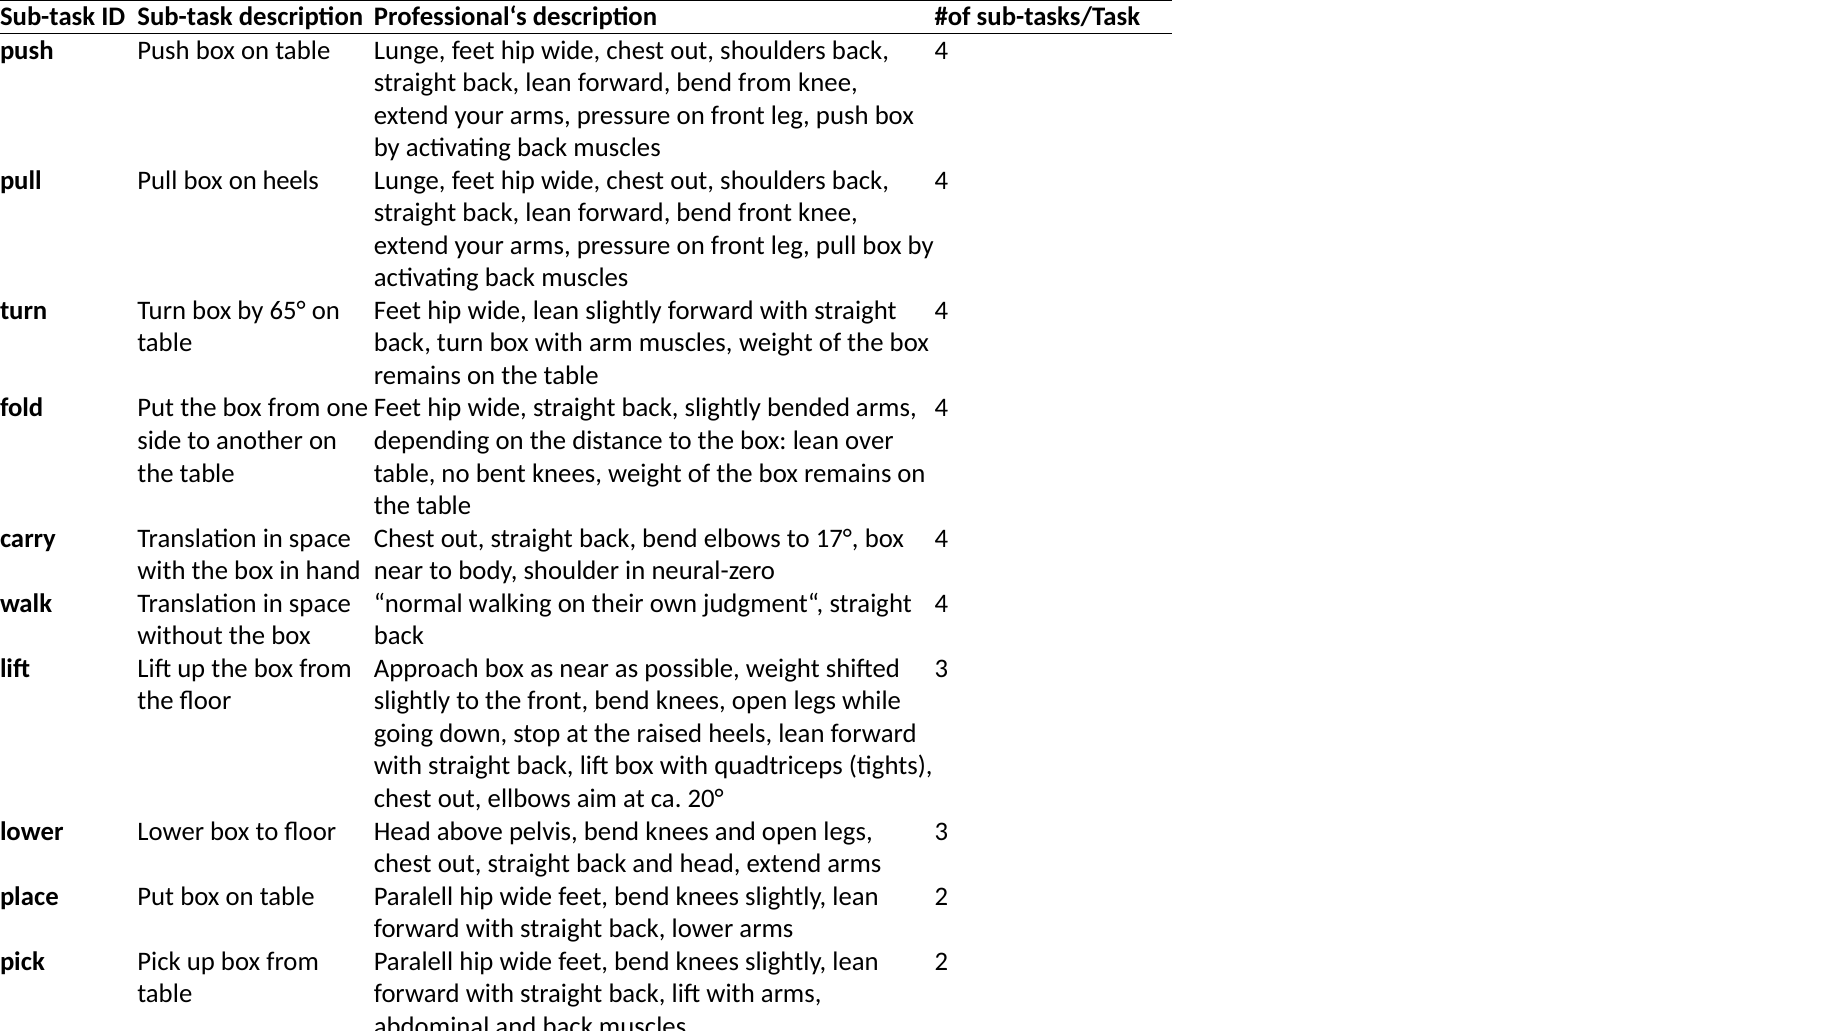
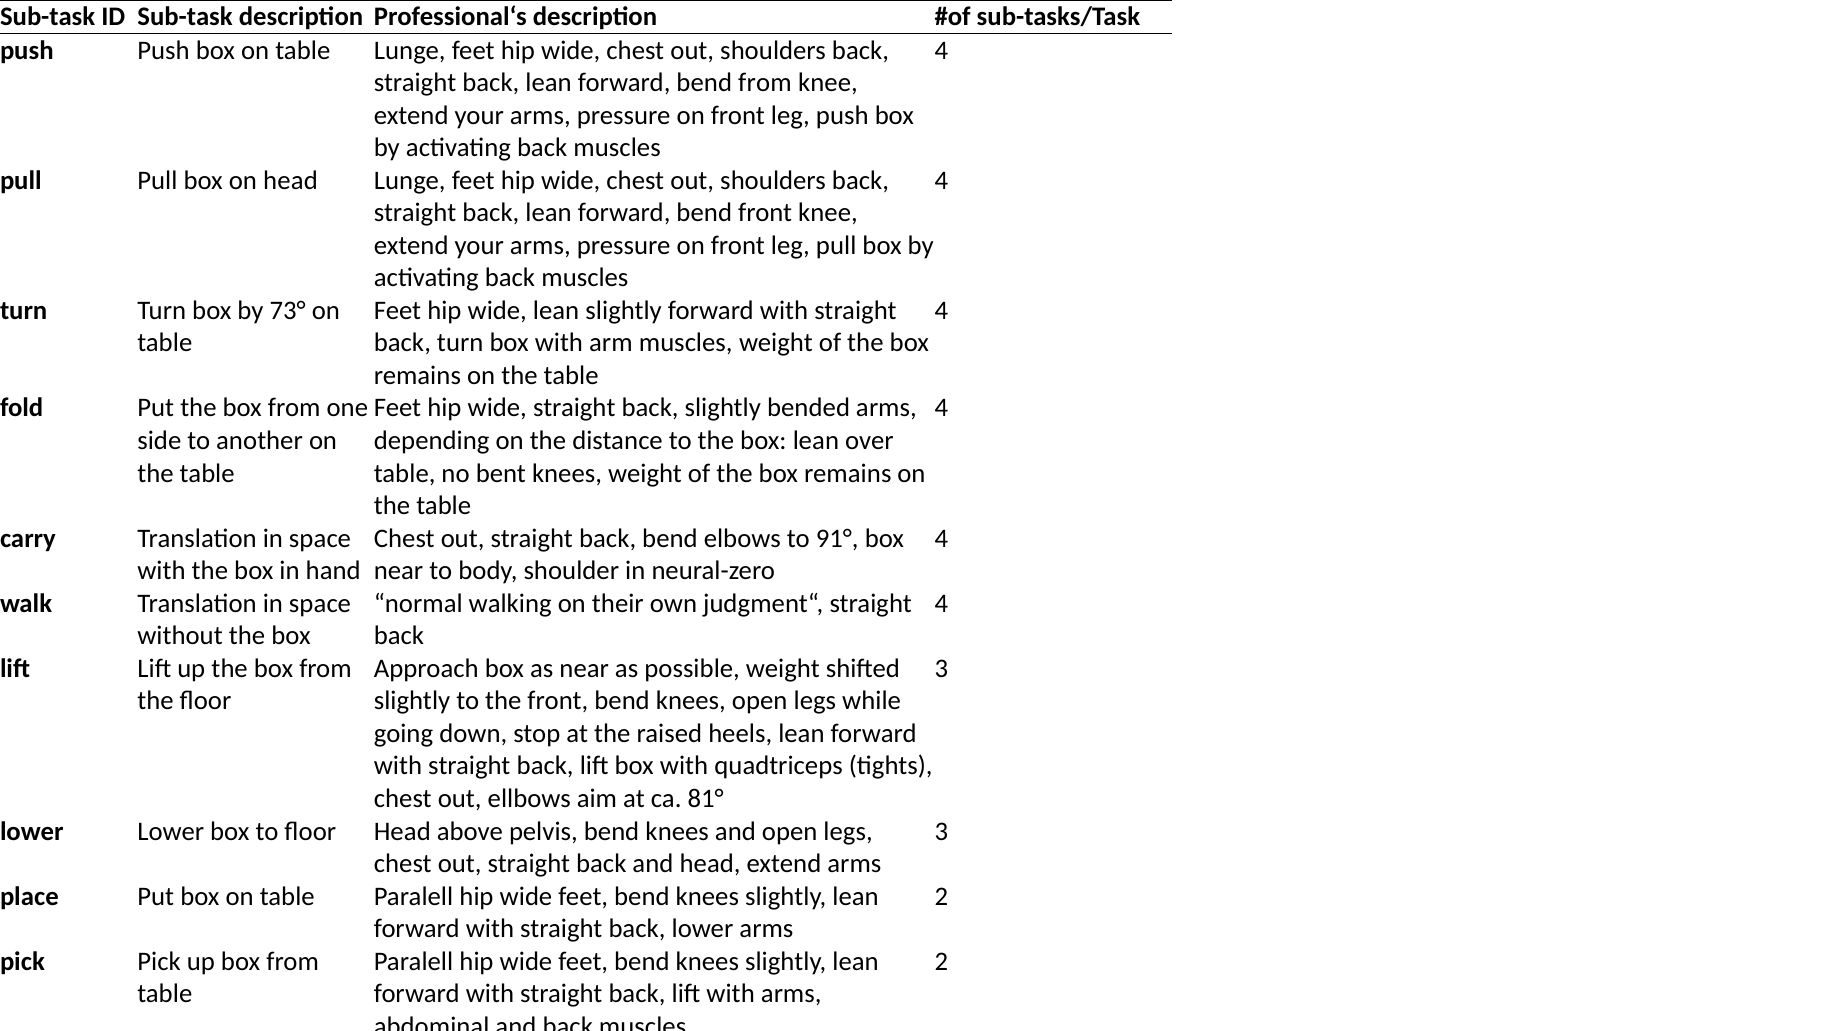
on heels: heels -> head (290, 180)
65°: 65° -> 73° (288, 311)
17°: 17° -> 91° (837, 538)
20°: 20° -> 81° (706, 799)
